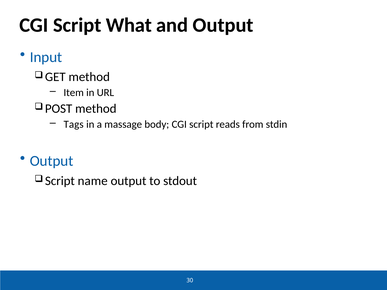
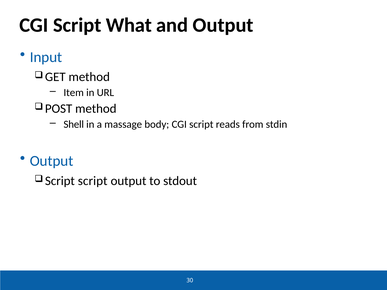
Tags: Tags -> Shell (74, 124)
name: name -> script (93, 181)
